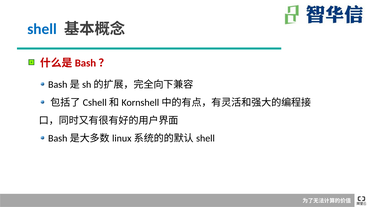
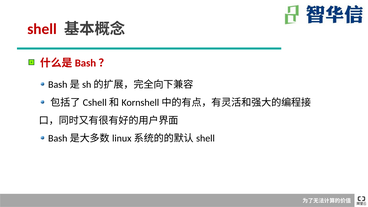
shell colour: blue -> red (42, 29)
